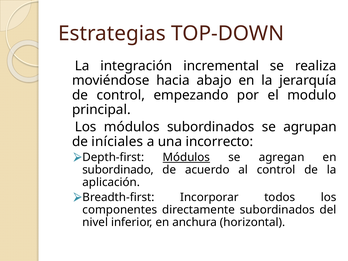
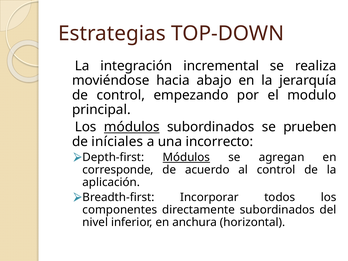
módulos underline: none -> present (132, 127)
agrupan: agrupan -> prueben (310, 127)
subordinado: subordinado -> corresponde (118, 170)
